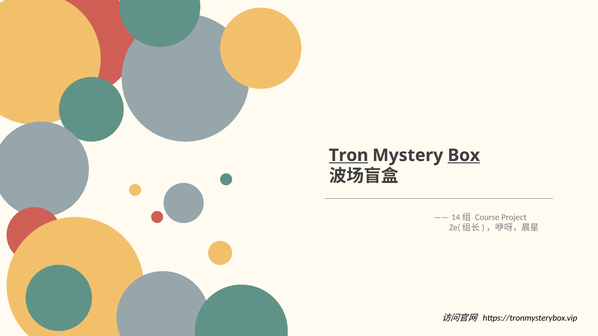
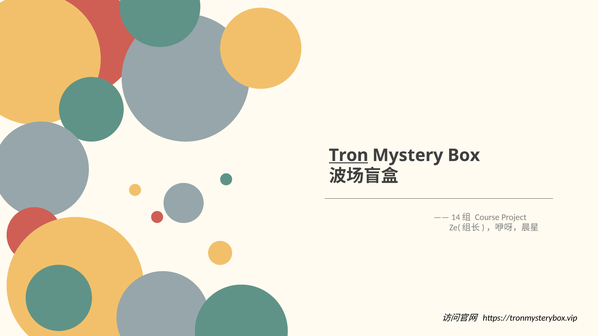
Box underline: present -> none (464, 155)
